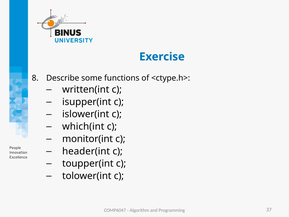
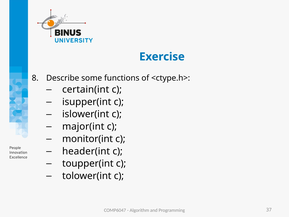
written(int: written(int -> certain(int (86, 89)
which(int: which(int -> major(int (83, 126)
